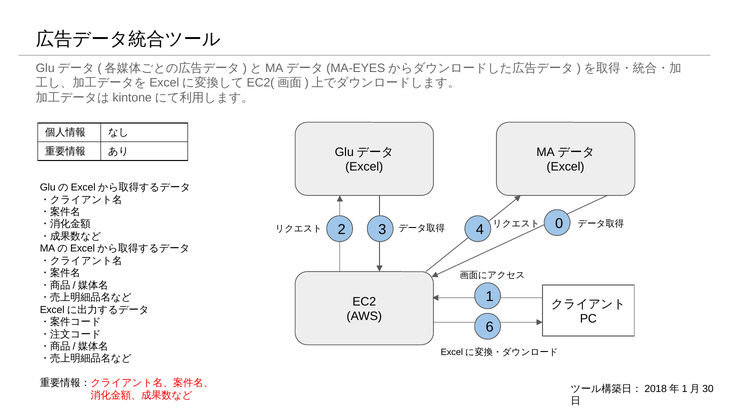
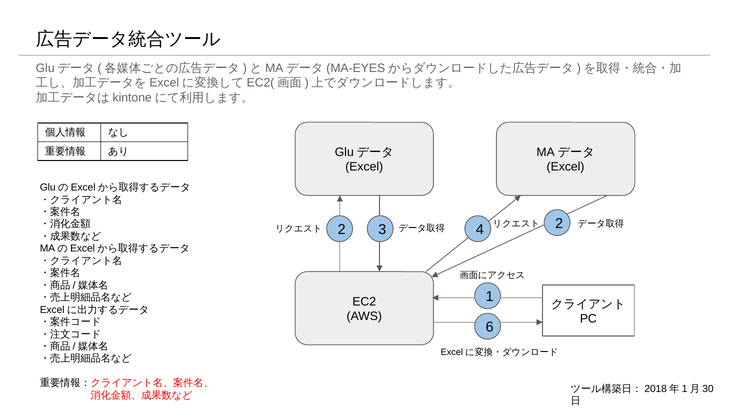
4 0: 0 -> 2 (559, 223)
